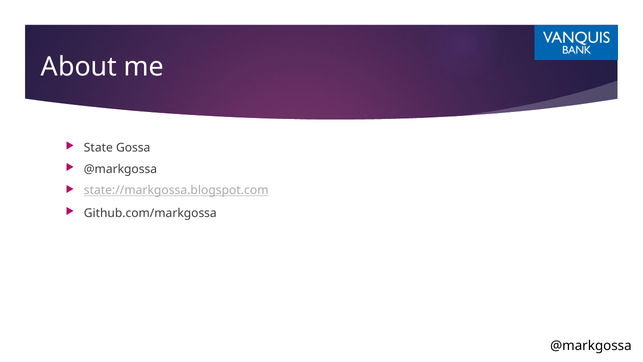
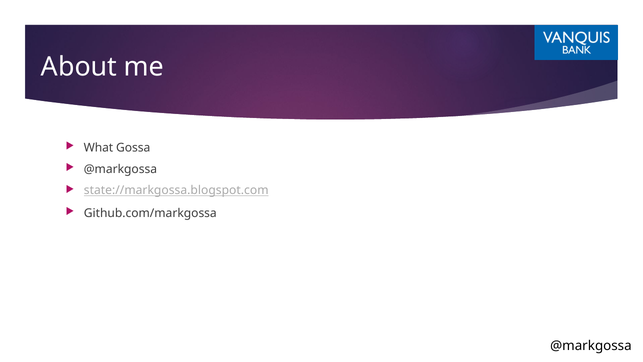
State: State -> What (98, 148)
